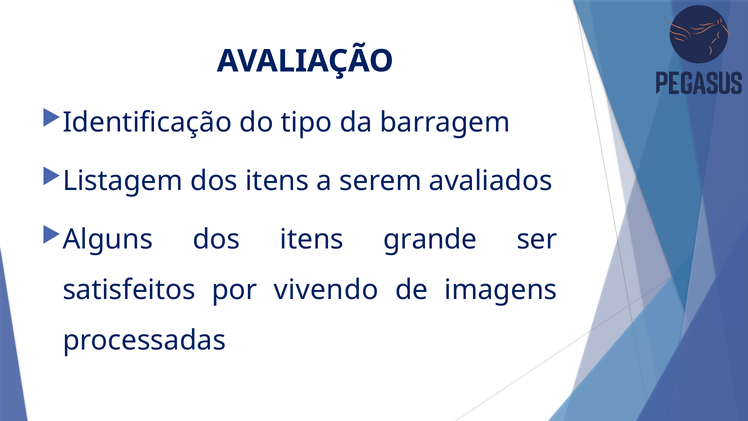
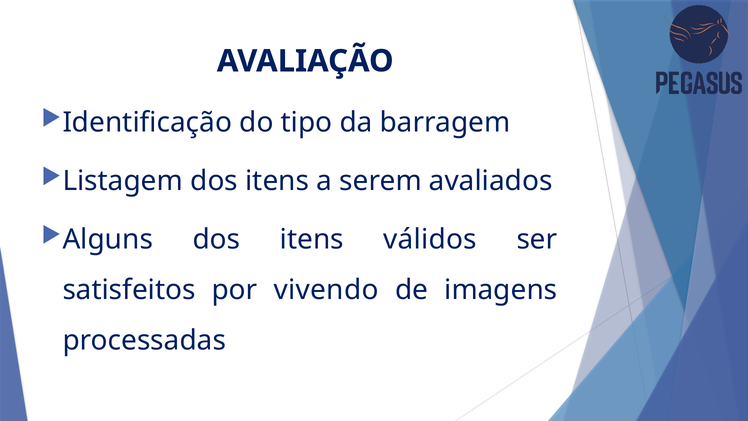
grande: grande -> válidos (430, 239)
